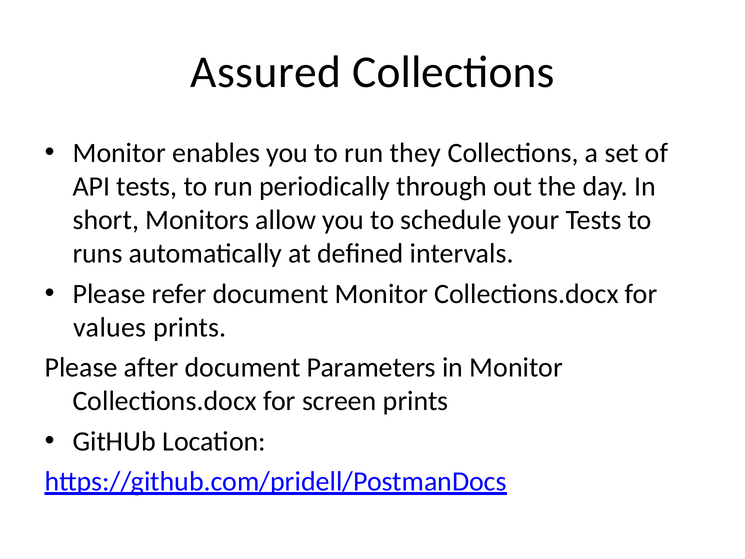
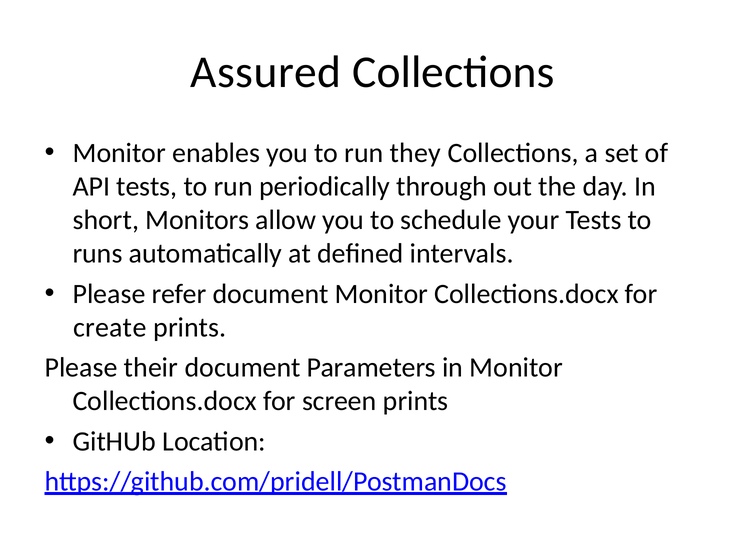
values: values -> create (110, 327)
after: after -> their (151, 367)
